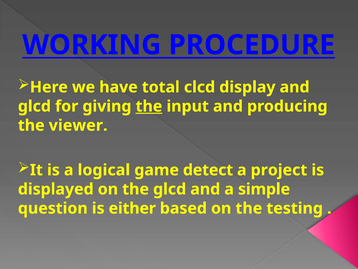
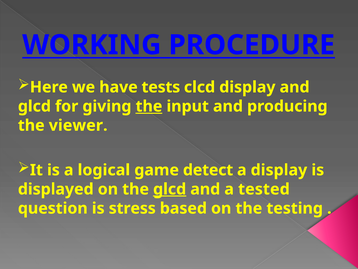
total: total -> tests (161, 87)
a project: project -> display (279, 170)
glcd underline: none -> present (170, 189)
simple: simple -> tested (264, 189)
either: either -> stress (132, 208)
